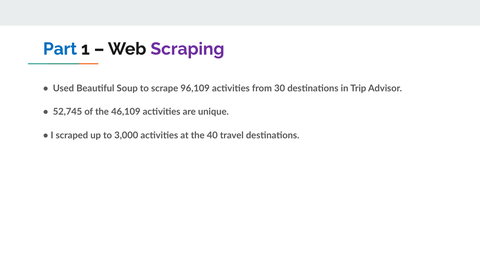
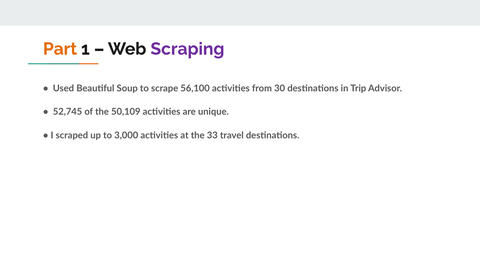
Part colour: blue -> orange (60, 49)
96,109: 96,109 -> 56,100 (195, 88)
46,109: 46,109 -> 50,109 (126, 112)
40: 40 -> 33 (212, 135)
